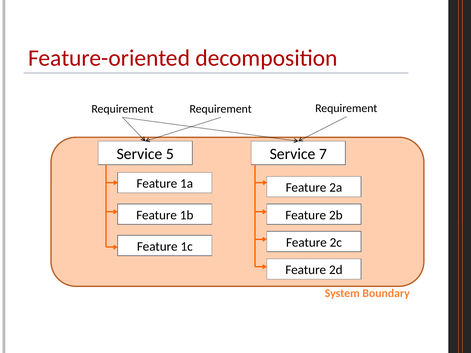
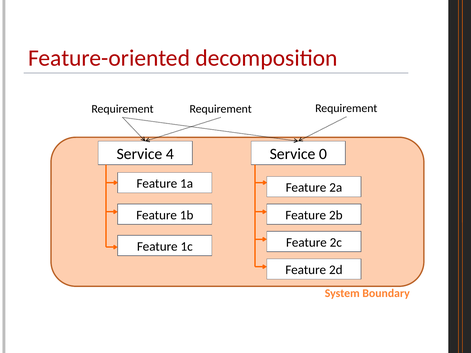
5: 5 -> 4 (170, 154)
7: 7 -> 0 (323, 154)
